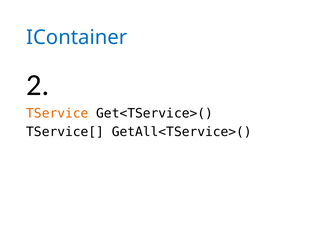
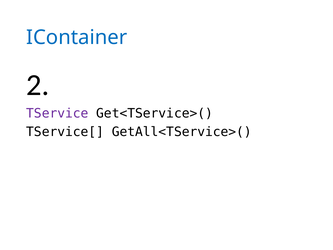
TService colour: orange -> purple (57, 113)
